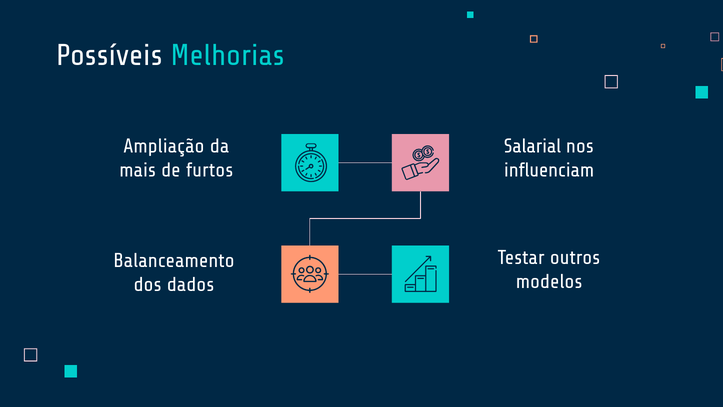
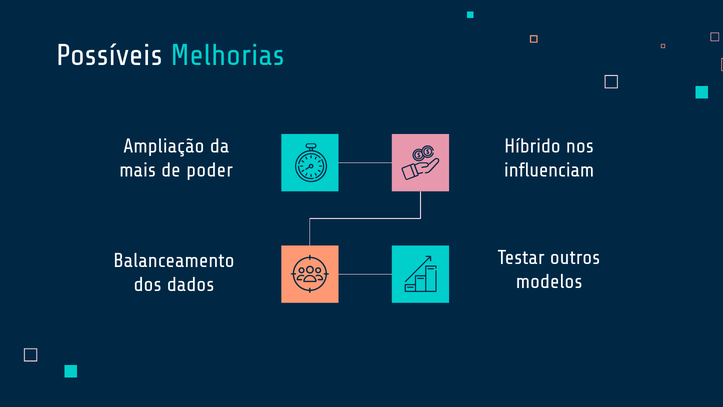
Salarial: Salarial -> Híbrido (532, 146)
furtos: furtos -> poder (210, 170)
